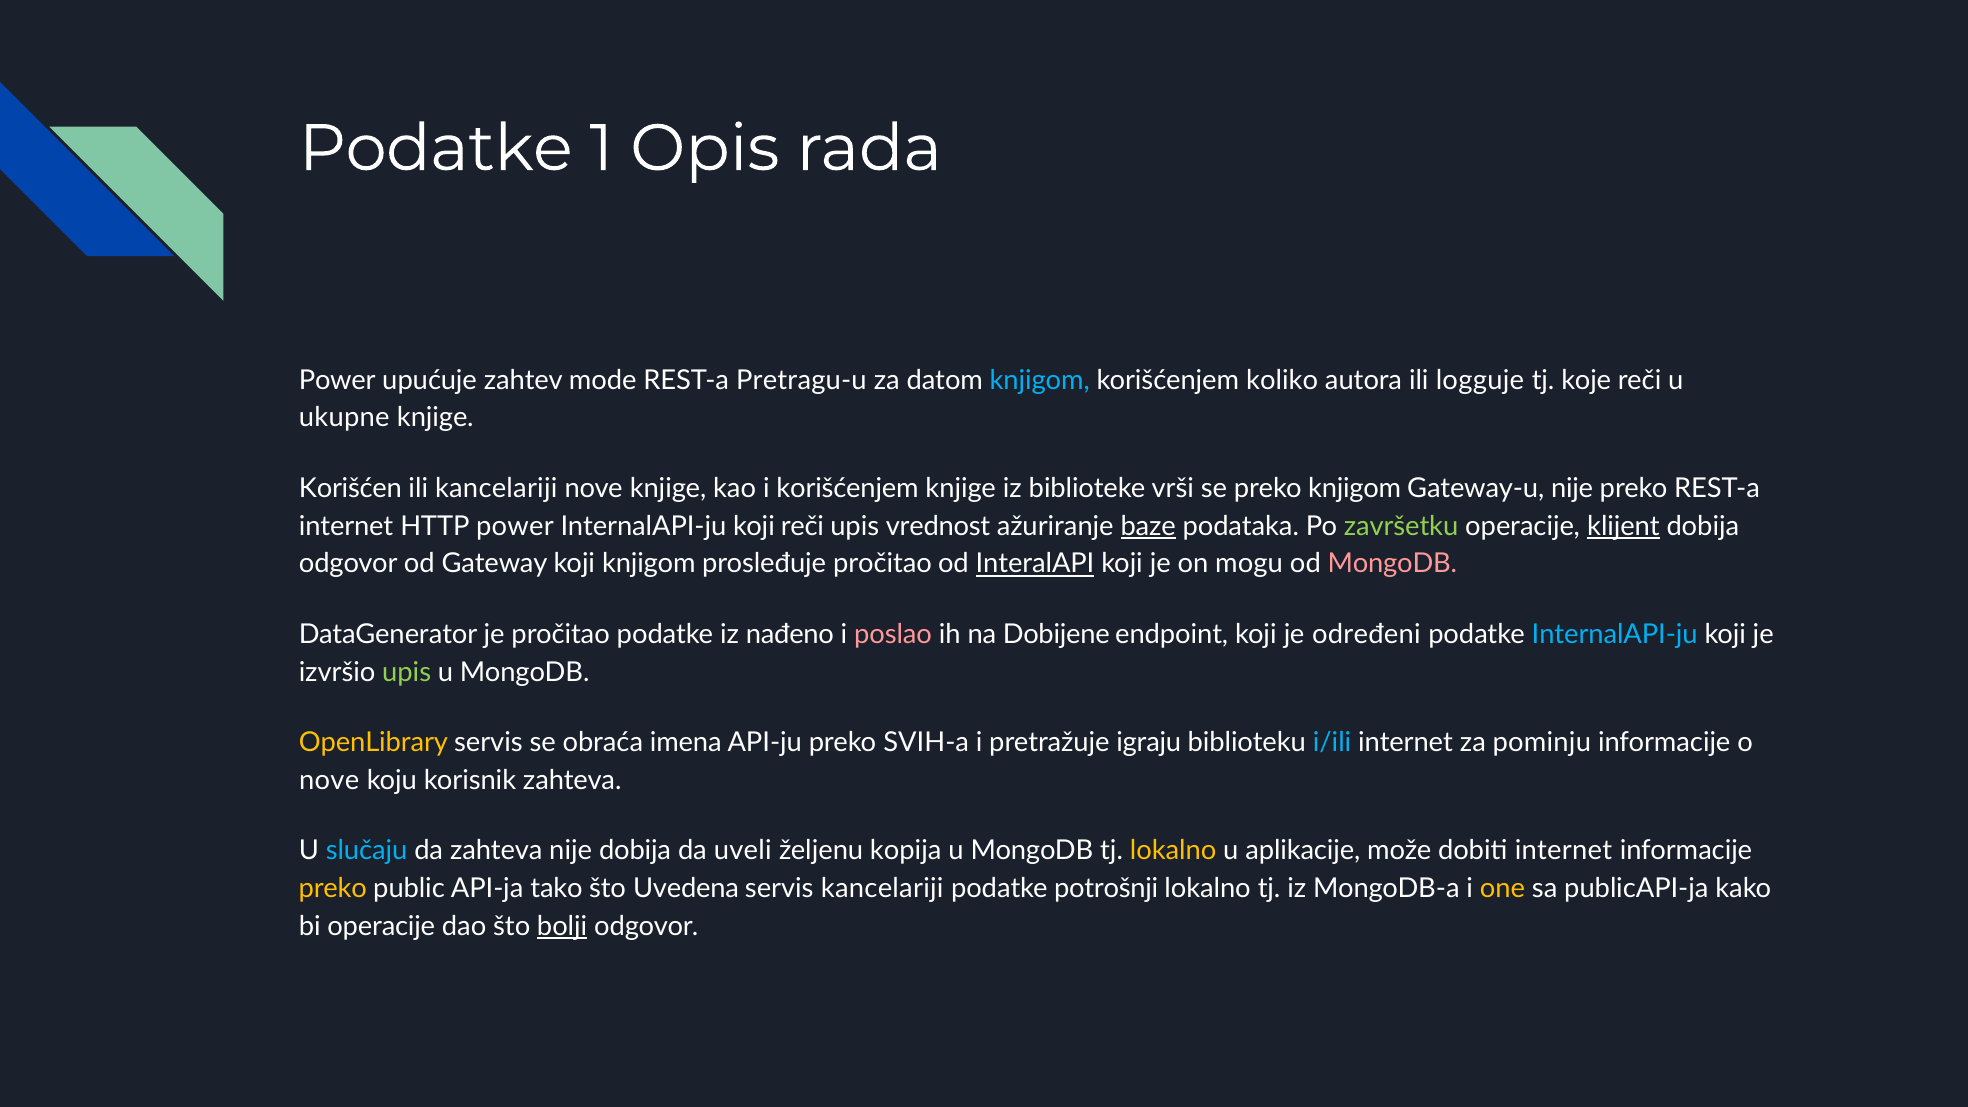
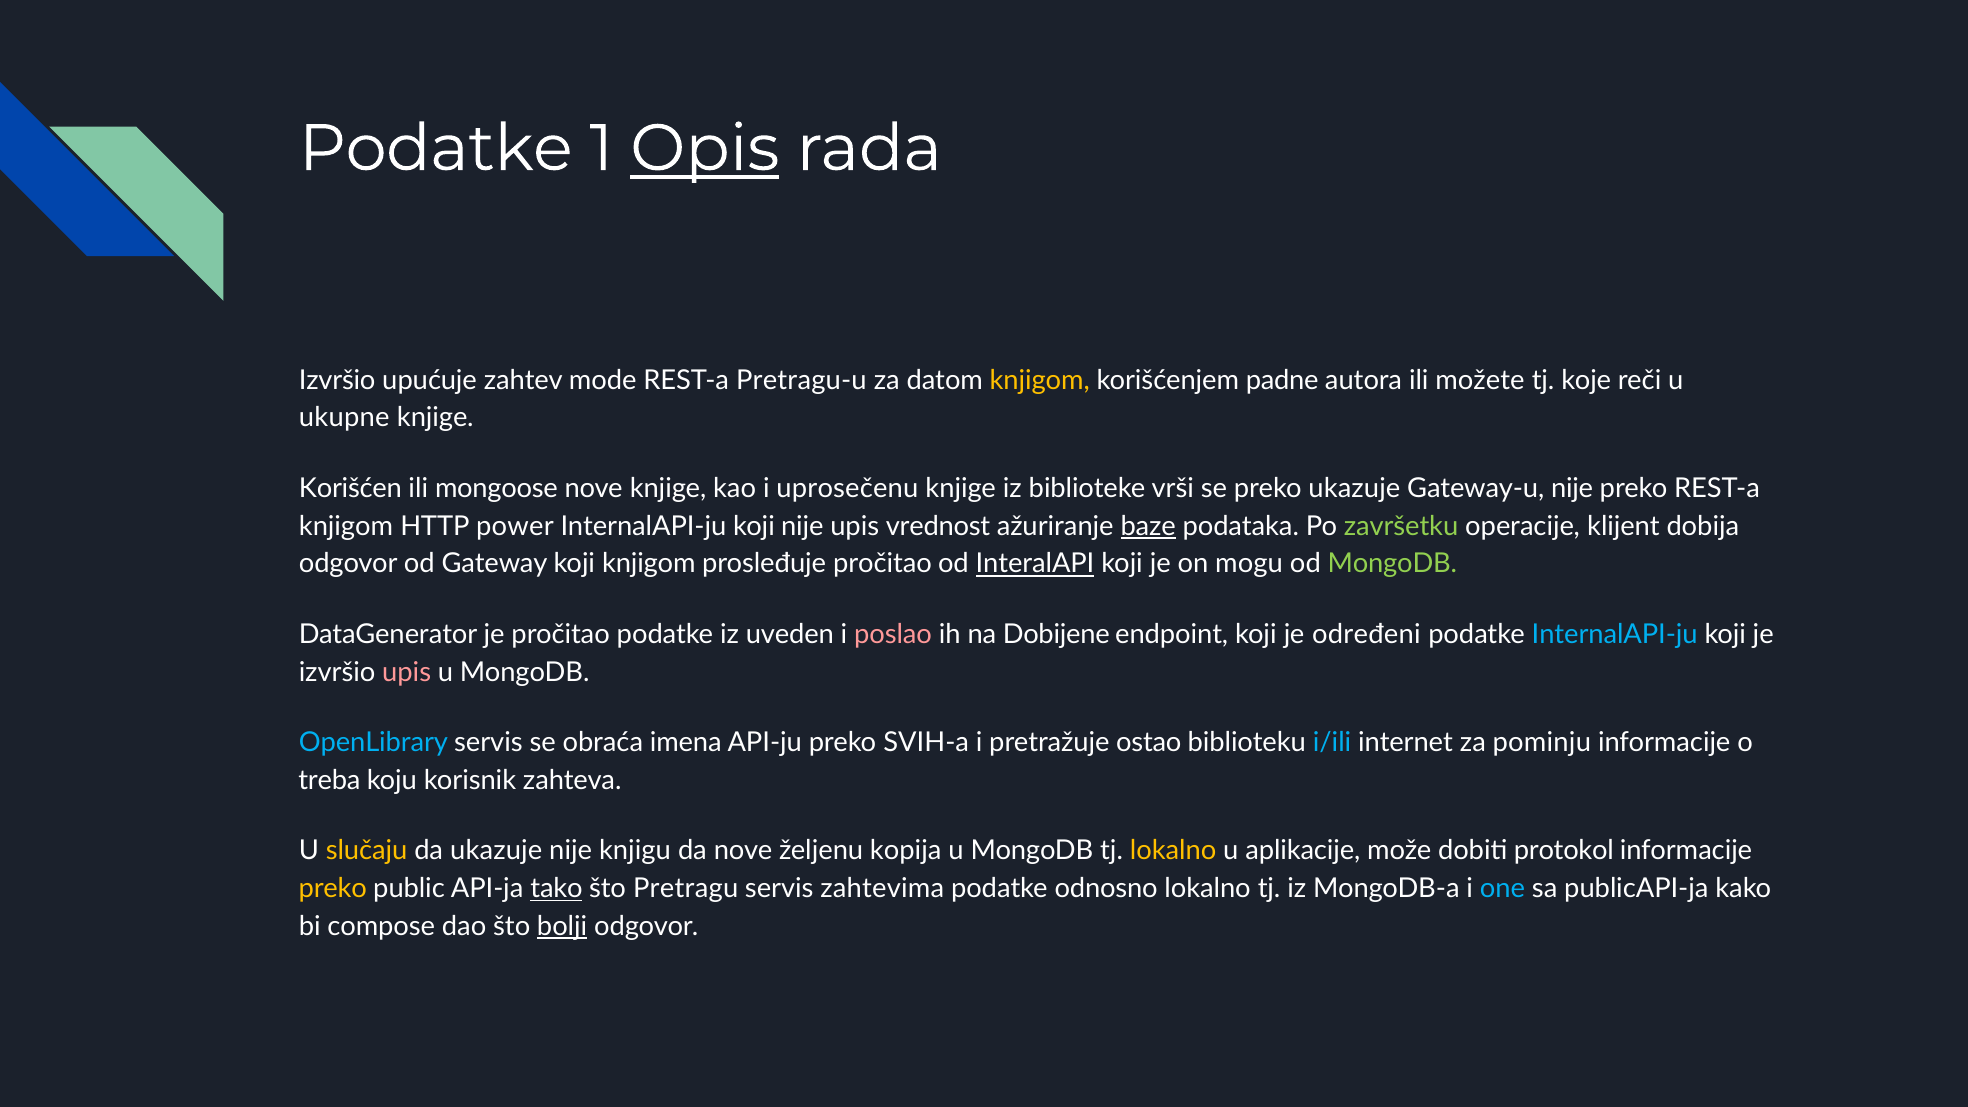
Opis underline: none -> present (705, 148)
Power: Power -> Izvršio (337, 380)
knjigom colour: light blue -> yellow (1040, 380)
koliko: koliko -> padne (1282, 380)
logguje: logguje -> možete (1480, 380)
ili kancelariji: kancelariji -> mongoose (496, 488)
i korišćenjem: korišćenjem -> uprosečenu (847, 488)
preko knjigom: knjigom -> ukazuje (1354, 488)
internet: internet -> knjigom (346, 526)
koji reči: reči -> nije (802, 526)
klijent underline: present -> none (1623, 526)
MongoDB colour: pink -> light green (1392, 564)
nađeno: nađeno -> uveden (790, 634)
upis colour: light green -> pink (407, 672)
OpenLibrary colour: yellow -> light blue (373, 743)
igraju: igraju -> ostao (1149, 743)
nove: nove -> treba (329, 780)
slučaju colour: light blue -> yellow (367, 851)
da zahteva: zahteva -> ukazuje (496, 851)
nije dobija: dobija -> knjigu (635, 851)
da uveli: uveli -> nove (743, 851)
dobiti internet: internet -> protokol (1564, 851)
tako underline: none -> present (556, 889)
Uvedena: Uvedena -> Pretragu (686, 889)
servis kancelariji: kancelariji -> zahtevima (882, 889)
potrošnji: potrošnji -> odnosno (1106, 889)
one colour: yellow -> light blue (1502, 889)
bi operacije: operacije -> compose (381, 926)
